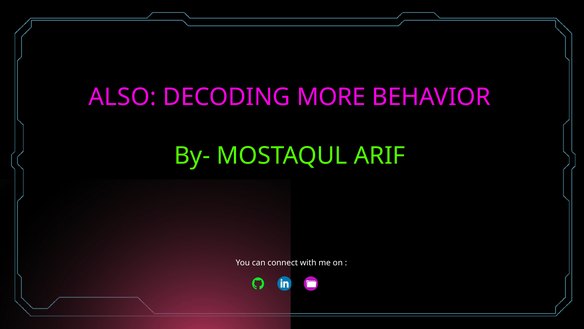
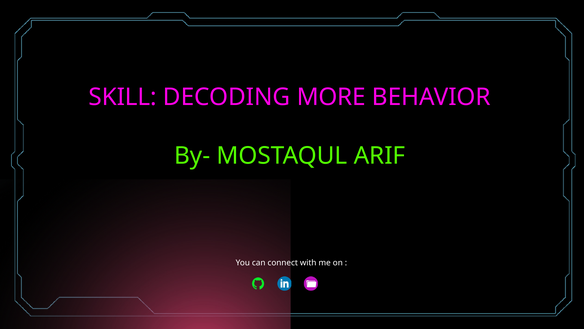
ALSO: ALSO -> SKILL (123, 97)
